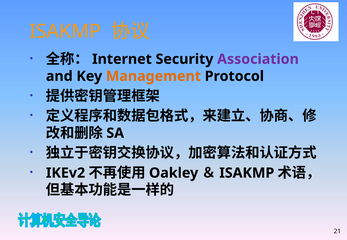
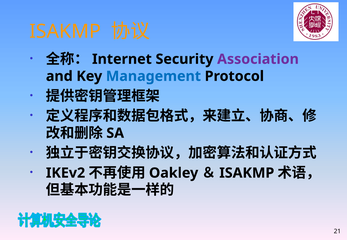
Management colour: orange -> blue (153, 76)
